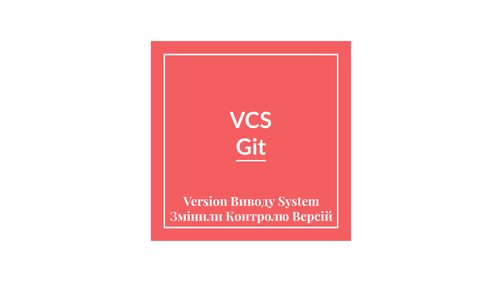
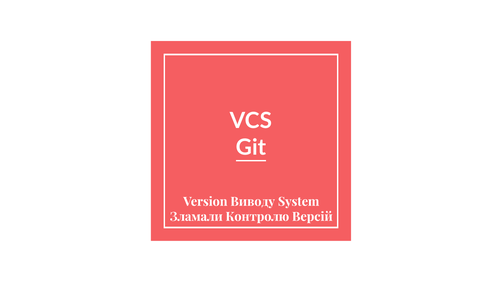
Змінили: Змінили -> Зламали (196, 217)
